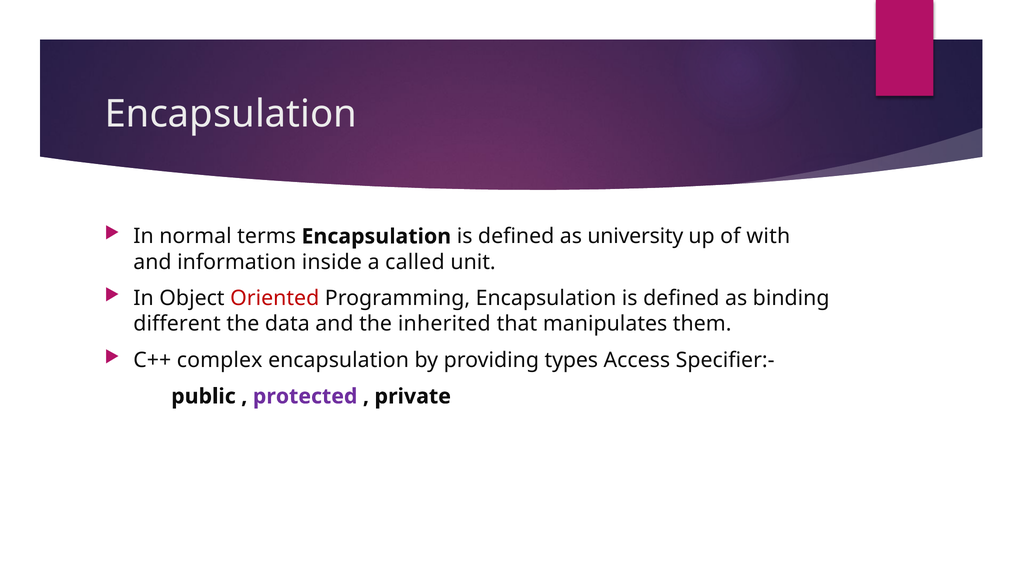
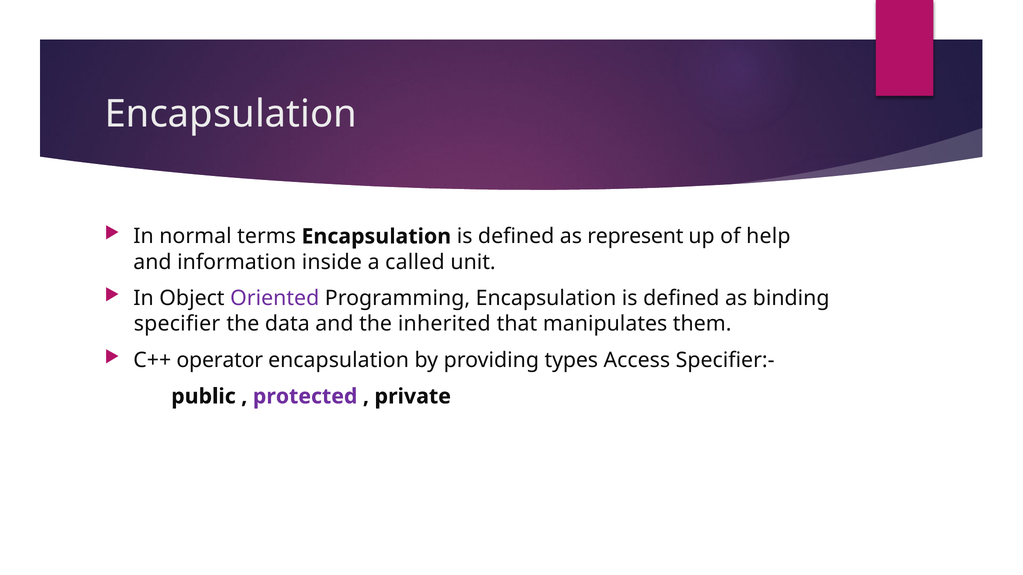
university: university -> represent (635, 237)
with: with -> help (768, 237)
Oriented colour: red -> purple (275, 298)
different: different -> specifier (177, 324)
complex: complex -> operator (220, 360)
